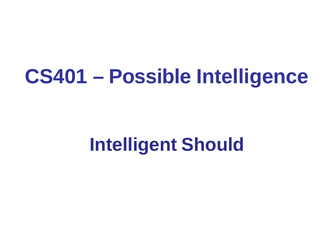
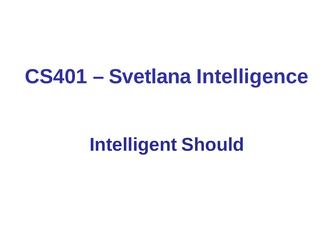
Possible: Possible -> Svetlana (150, 77)
